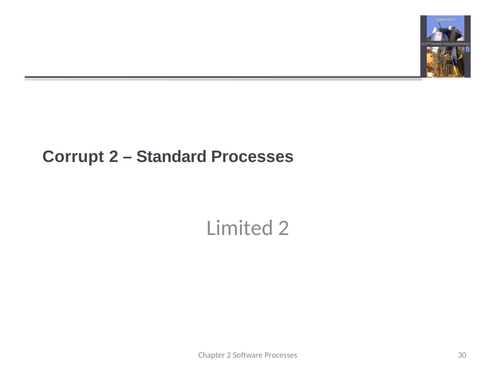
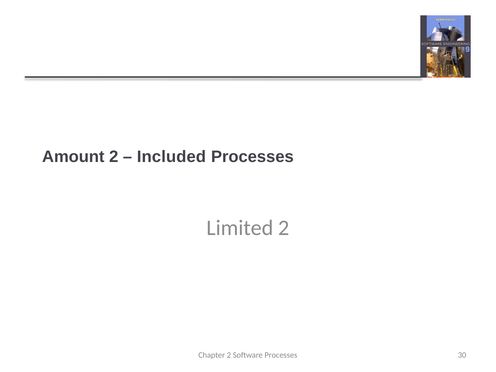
Corrupt: Corrupt -> Amount (73, 157)
Standard: Standard -> Included (171, 157)
